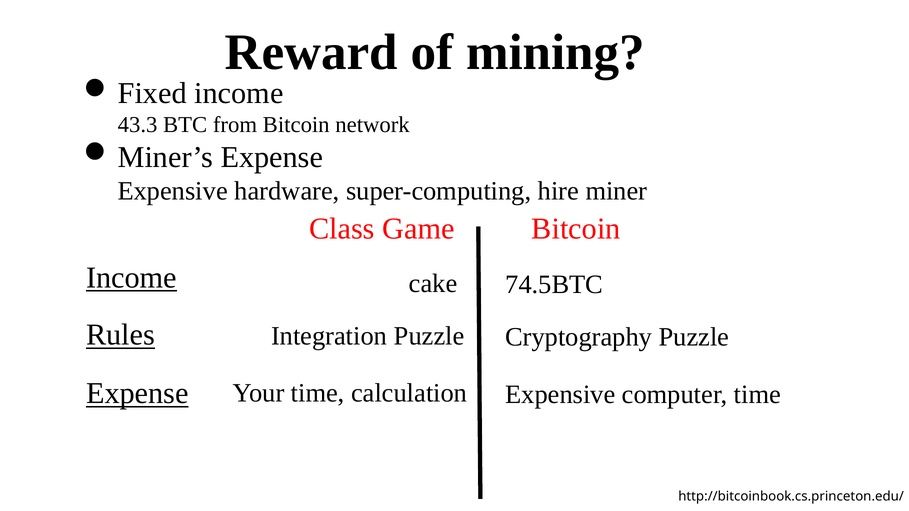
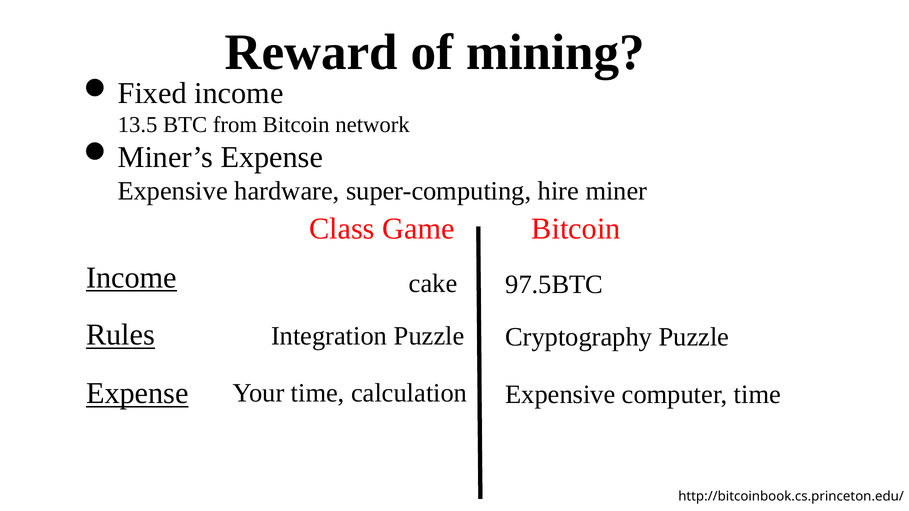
43.3: 43.3 -> 13.5 (138, 125)
74.5BTC: 74.5BTC -> 97.5BTC (554, 285)
